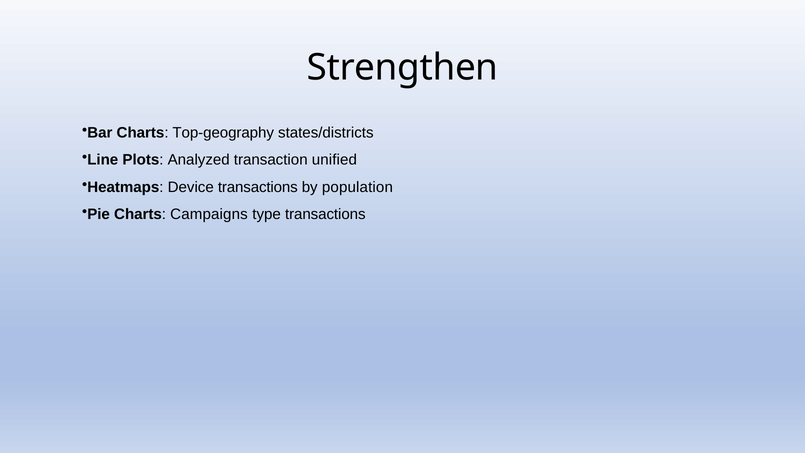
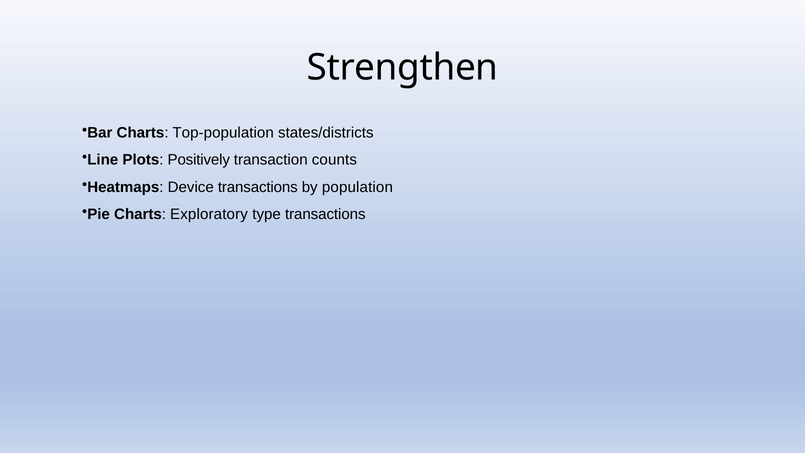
Top-geography: Top-geography -> Top-population (223, 133)
Analyzed: Analyzed -> Positively (199, 160)
unified: unified -> counts (334, 160)
Campaigns: Campaigns -> Exploratory (209, 214)
